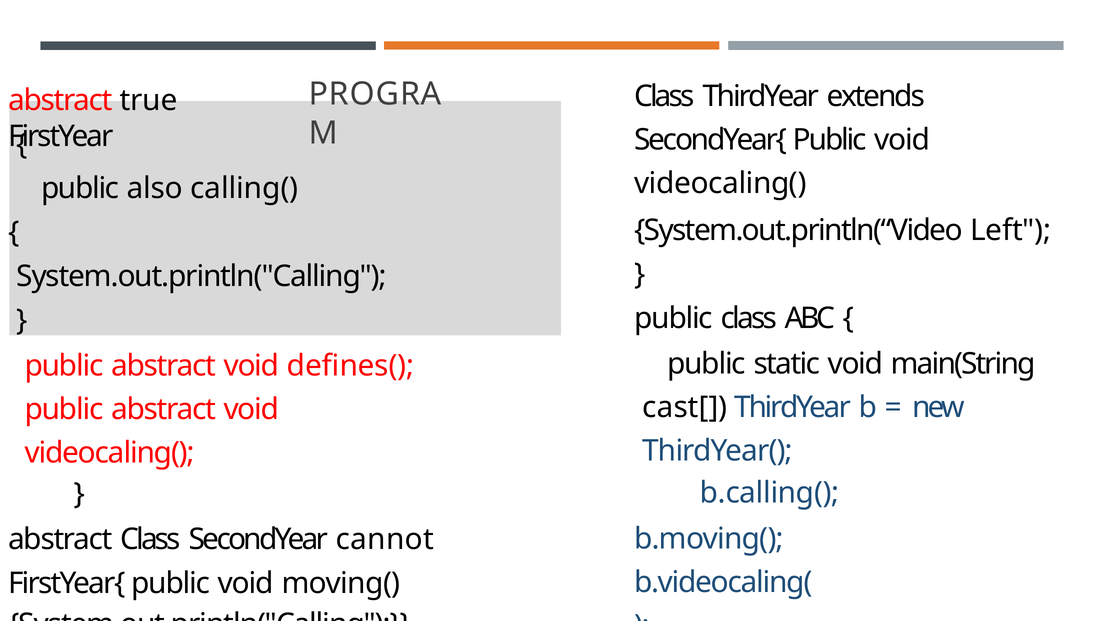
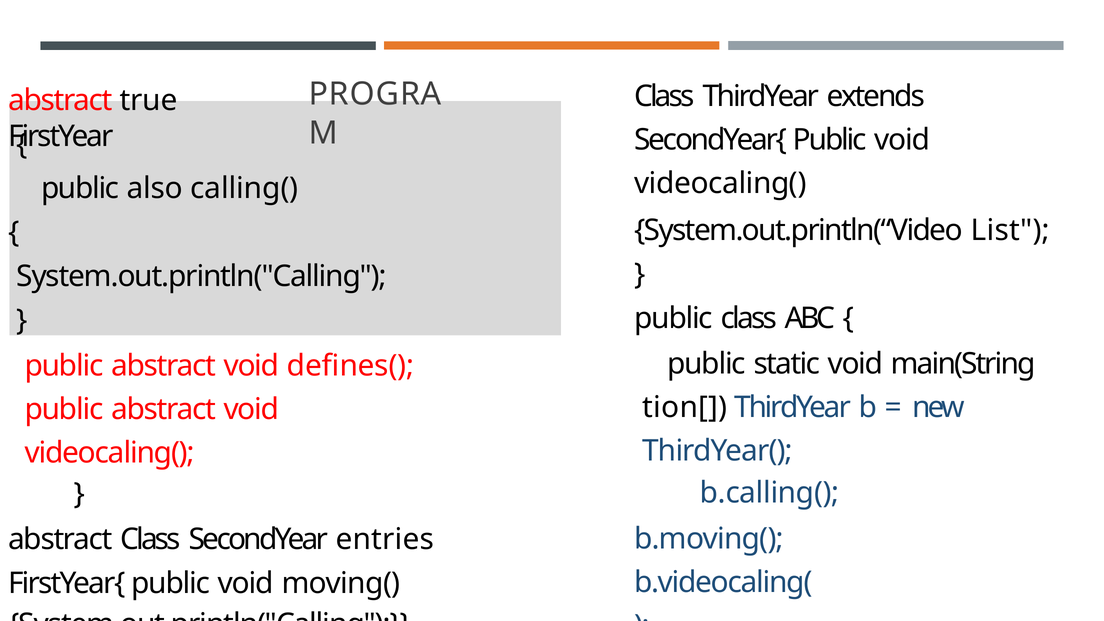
Left: Left -> List (1010, 230)
cast[: cast[ -> tion[ (685, 407)
cannot: cannot -> entries (385, 540)
